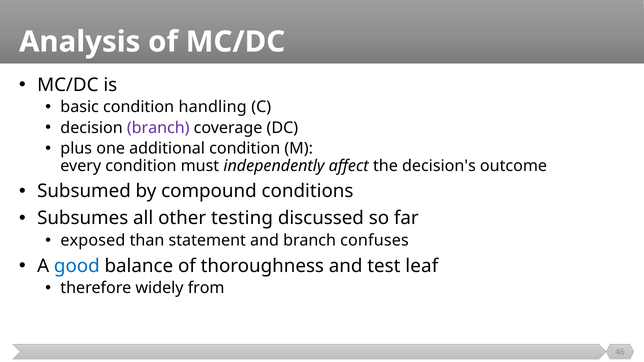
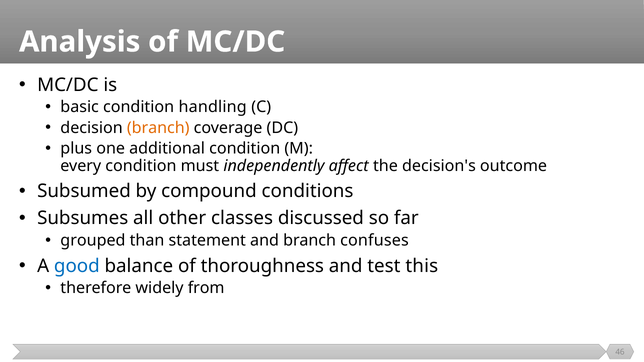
branch colour: purple -> orange (158, 128)
testing: testing -> classes (242, 218)
exposed: exposed -> grouped (93, 241)
leaf: leaf -> this (422, 266)
